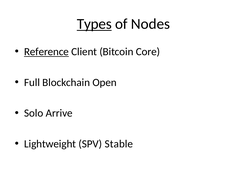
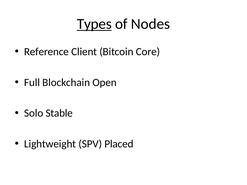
Reference underline: present -> none (46, 52)
Arrive: Arrive -> Stable (59, 113)
Stable: Stable -> Placed (119, 144)
